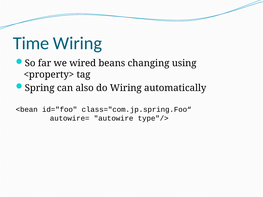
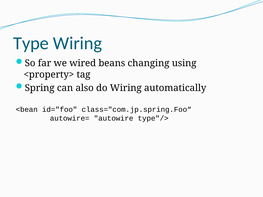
Time: Time -> Type (31, 43)
